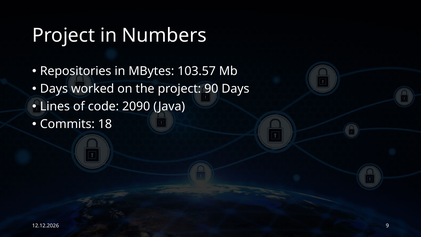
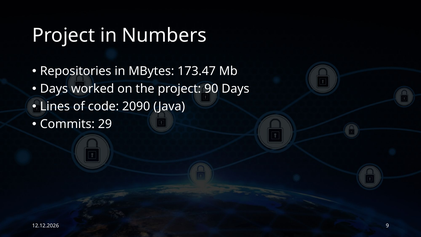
103.57: 103.57 -> 173.47 (197, 71)
18: 18 -> 29 (105, 124)
